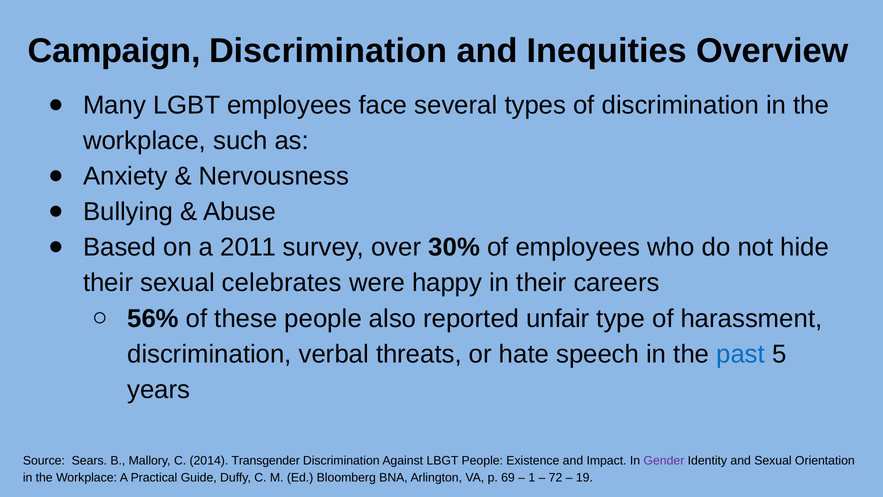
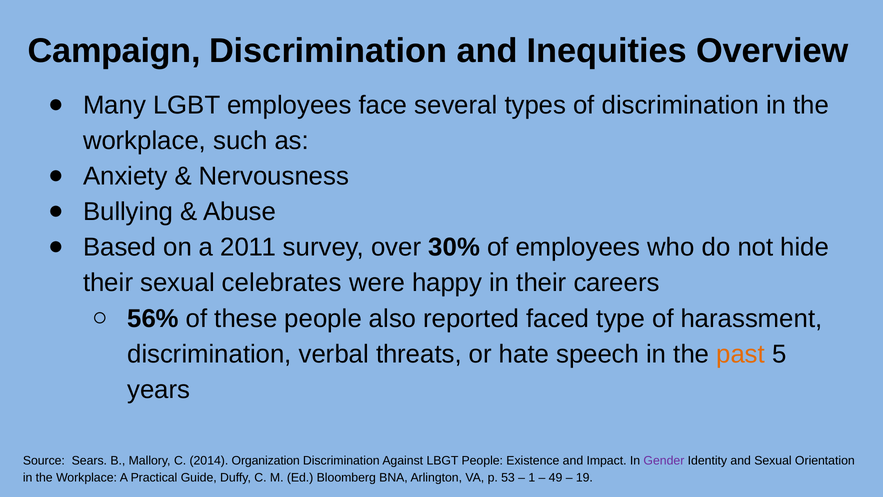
unfair: unfair -> faced (558, 318)
past colour: blue -> orange (741, 354)
Transgender: Transgender -> Organization (266, 461)
69: 69 -> 53 (508, 478)
72: 72 -> 49 (556, 478)
